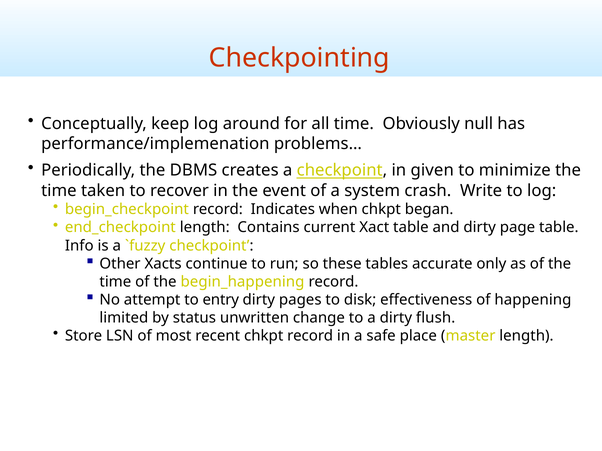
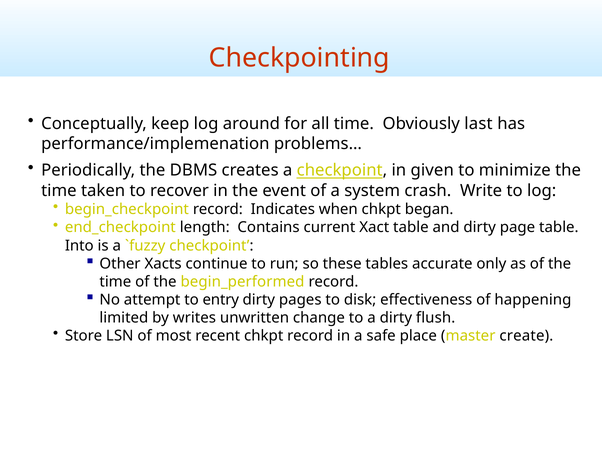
null: null -> last (478, 124)
Info: Info -> Into (79, 246)
begin_happening: begin_happening -> begin_performed (243, 282)
status: status -> writes (194, 318)
master length: length -> create (526, 336)
